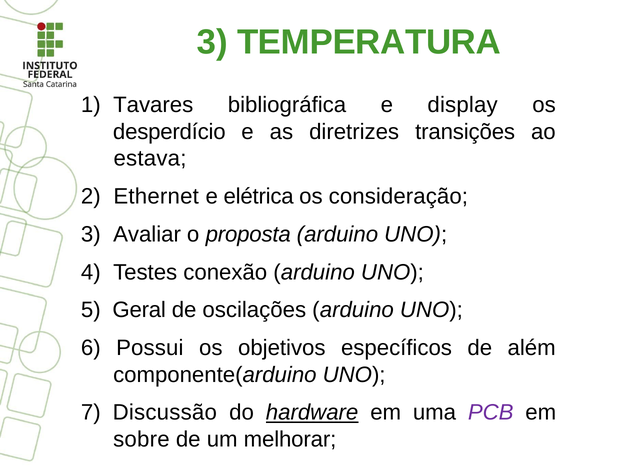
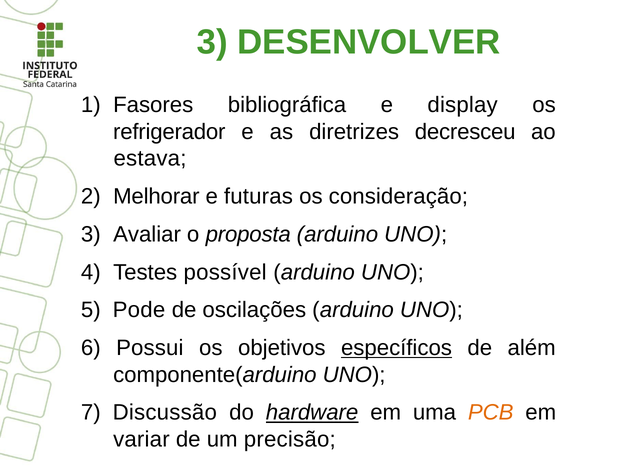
TEMPERATURA: TEMPERATURA -> DESENVOLVER (369, 42)
Tavares: Tavares -> Fasores (153, 105)
desperdício: desperdício -> refrigerador (169, 132)
transições: transições -> decresceu (465, 132)
Ethernet: Ethernet -> Melhorar (156, 196)
elétrica: elétrica -> futuras (258, 196)
conexão: conexão -> possível (225, 272)
Geral: Geral -> Pode (139, 310)
específicos underline: none -> present (396, 348)
PCB colour: purple -> orange (491, 412)
sobre: sobre -> variar (141, 439)
melhorar: melhorar -> precisão (290, 439)
